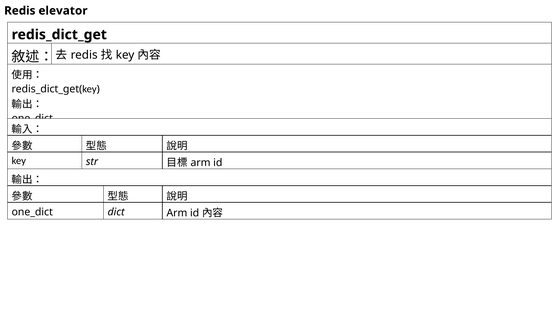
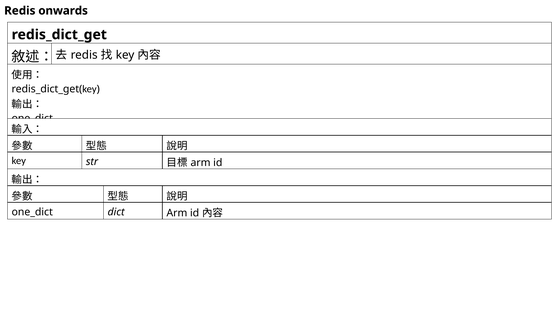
elevator: elevator -> onwards (63, 11)
